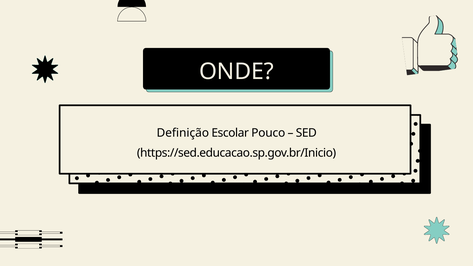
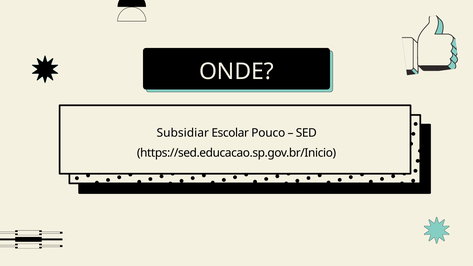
Definição: Definição -> Subsidiar (183, 133)
